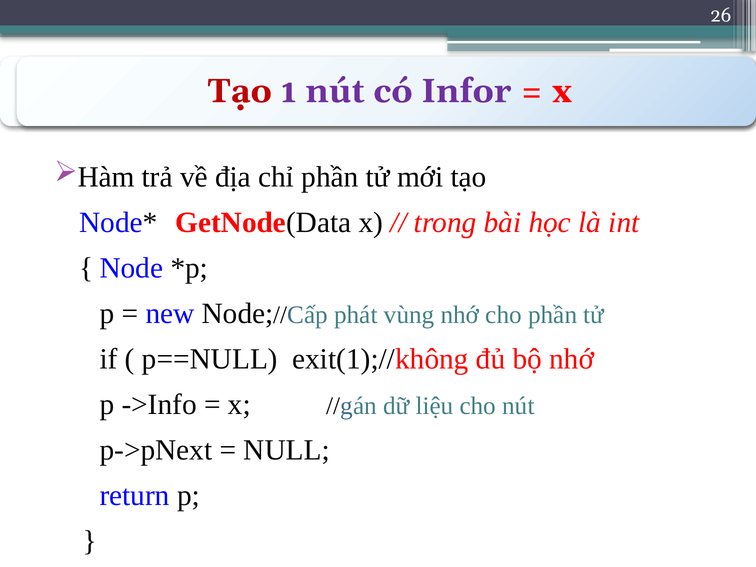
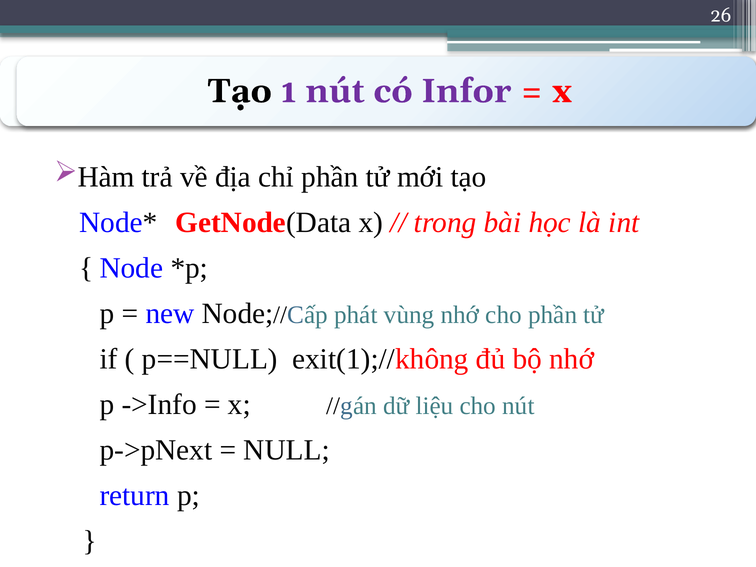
Tạo colour: red -> black (240, 91)
